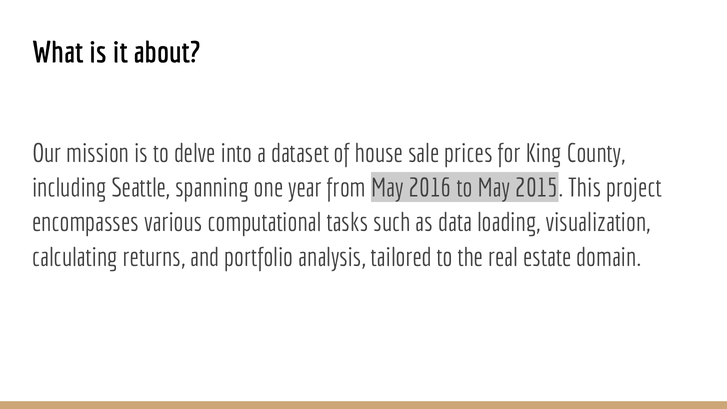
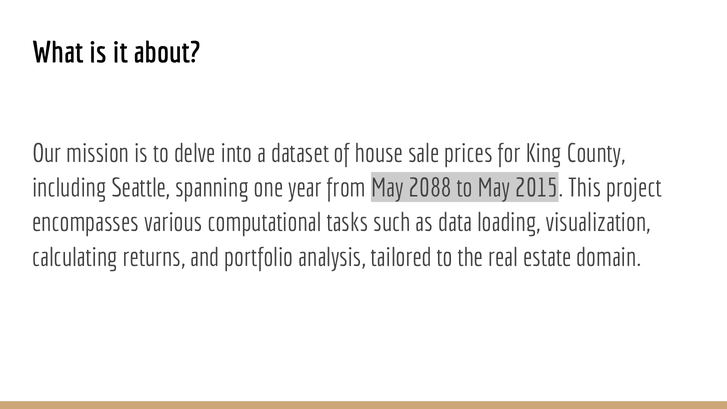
2016: 2016 -> 2088 (430, 188)
